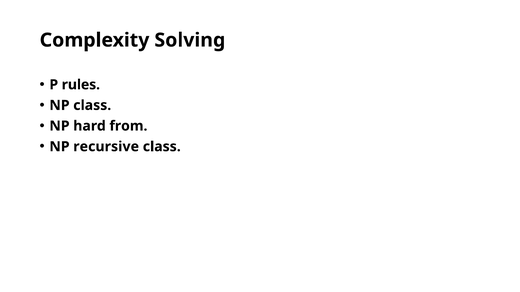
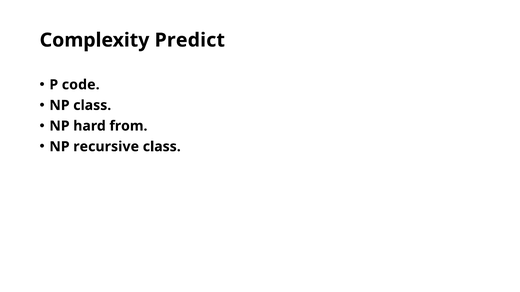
Solving: Solving -> Predict (190, 40)
rules: rules -> code (81, 85)
